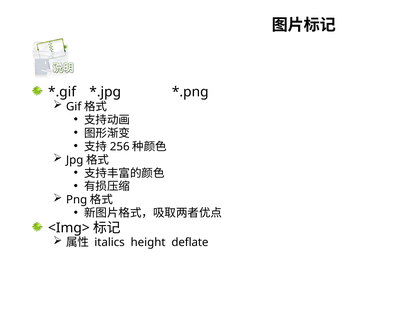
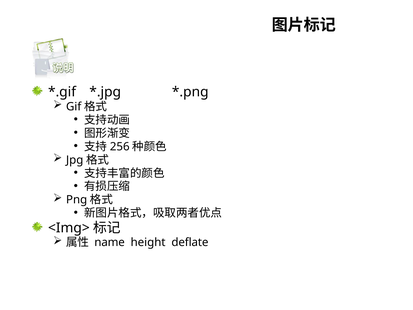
italics: italics -> name (110, 242)
